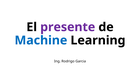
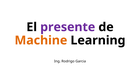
Machine colour: blue -> orange (41, 41)
